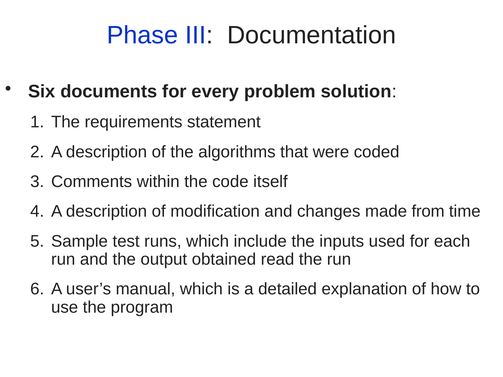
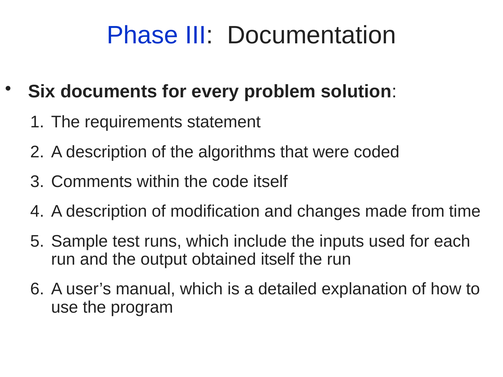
obtained read: read -> itself (278, 259)
